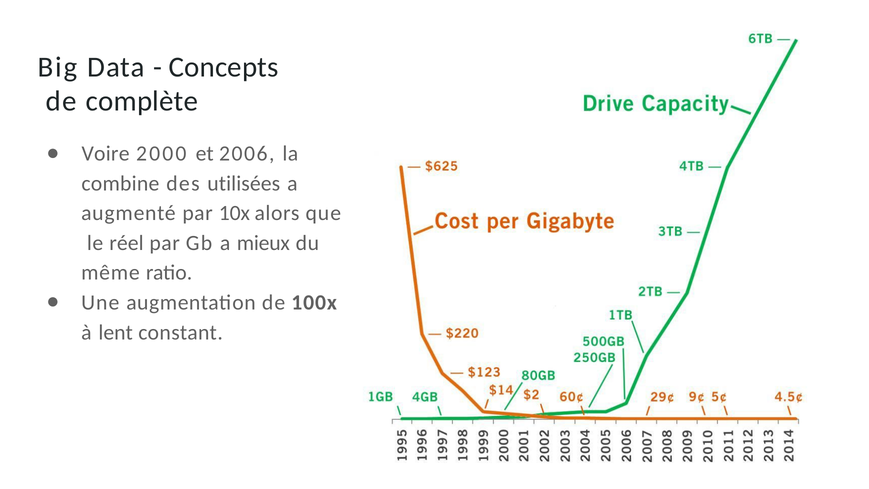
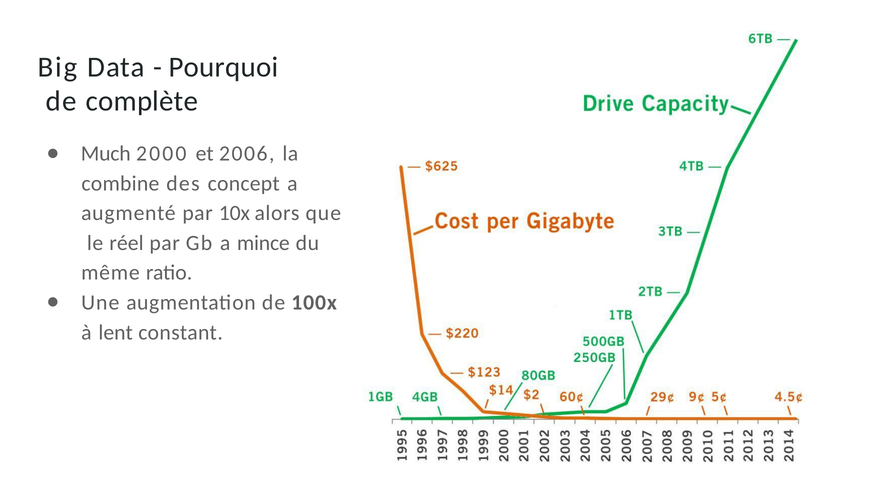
Concepts: Concepts -> Pourquoi (224, 67)
Voire: Voire -> Much (106, 154)
utilisées: utilisées -> concept (244, 183)
mieux: mieux -> mince (263, 243)
